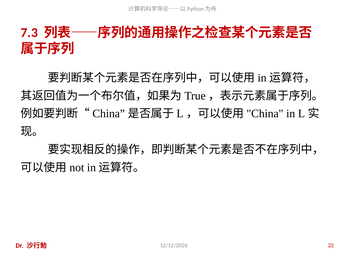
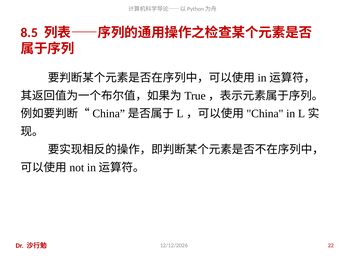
7.3: 7.3 -> 8.5 (29, 33)
